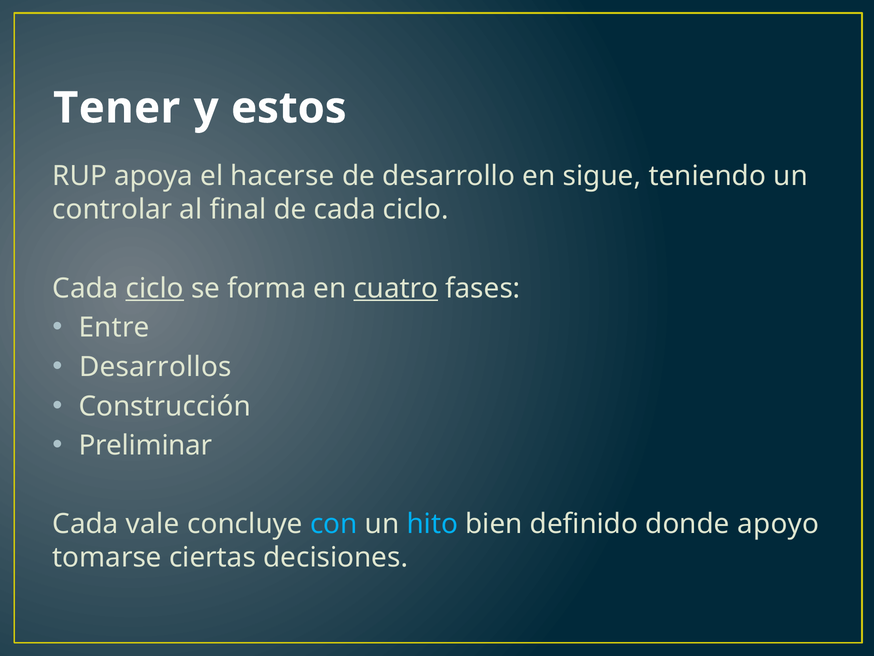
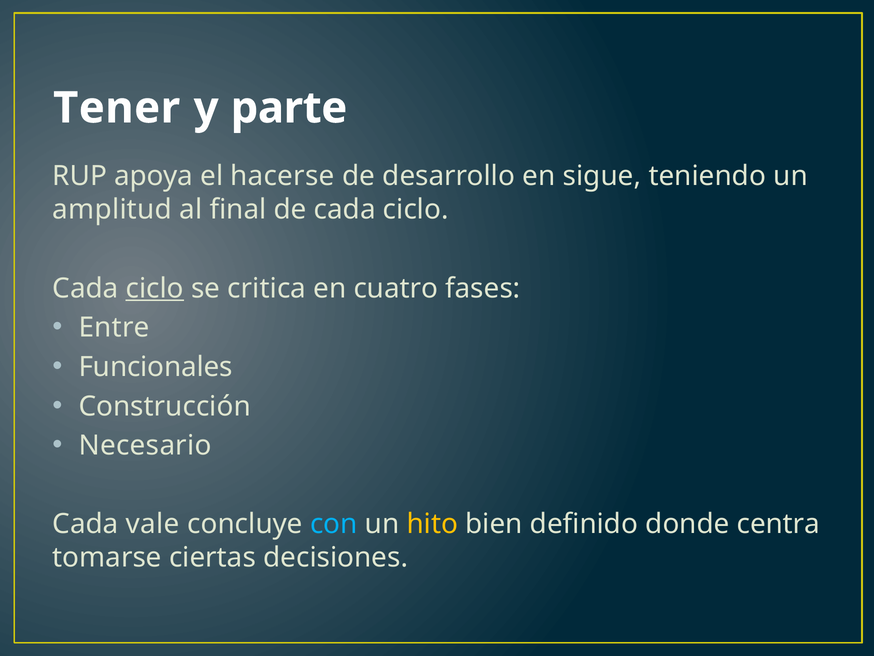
estos: estos -> parte (289, 108)
controlar: controlar -> amplitud (112, 209)
forma: forma -> critica (267, 288)
cuatro underline: present -> none (396, 288)
Desarrollos: Desarrollos -> Funcionales (156, 367)
Preliminar: Preliminar -> Necesario (145, 445)
hito colour: light blue -> yellow (432, 524)
apoyo: apoyo -> centra (778, 524)
